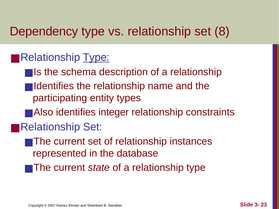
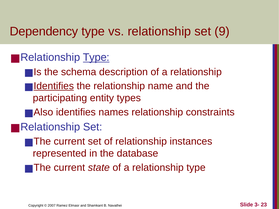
8: 8 -> 9 (222, 32)
Identifies underline: none -> present (54, 86)
integer: integer -> names (114, 112)
